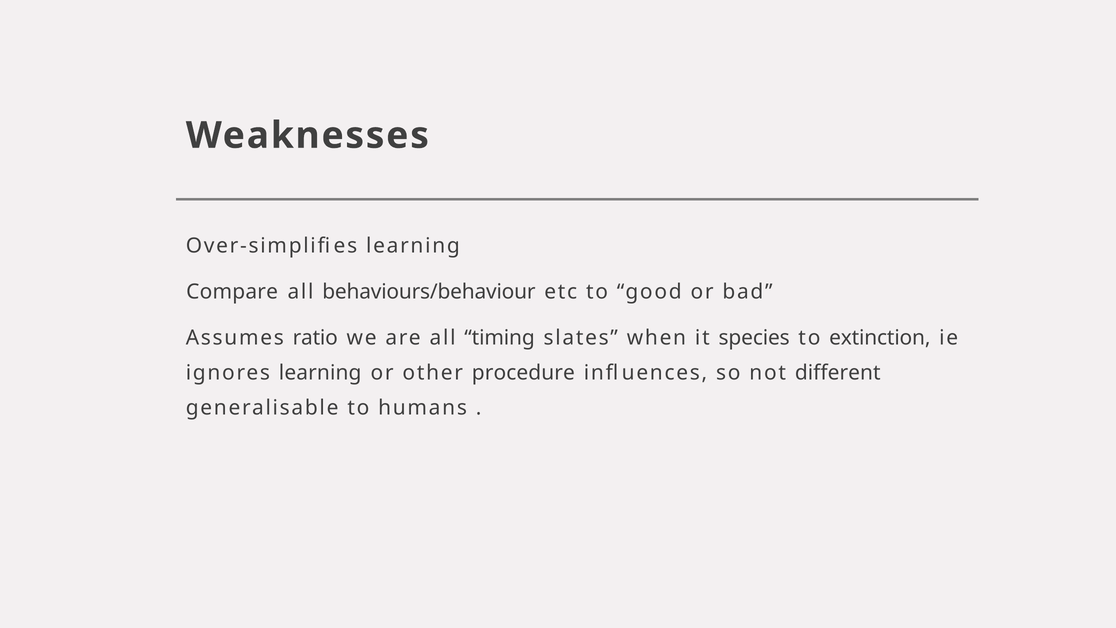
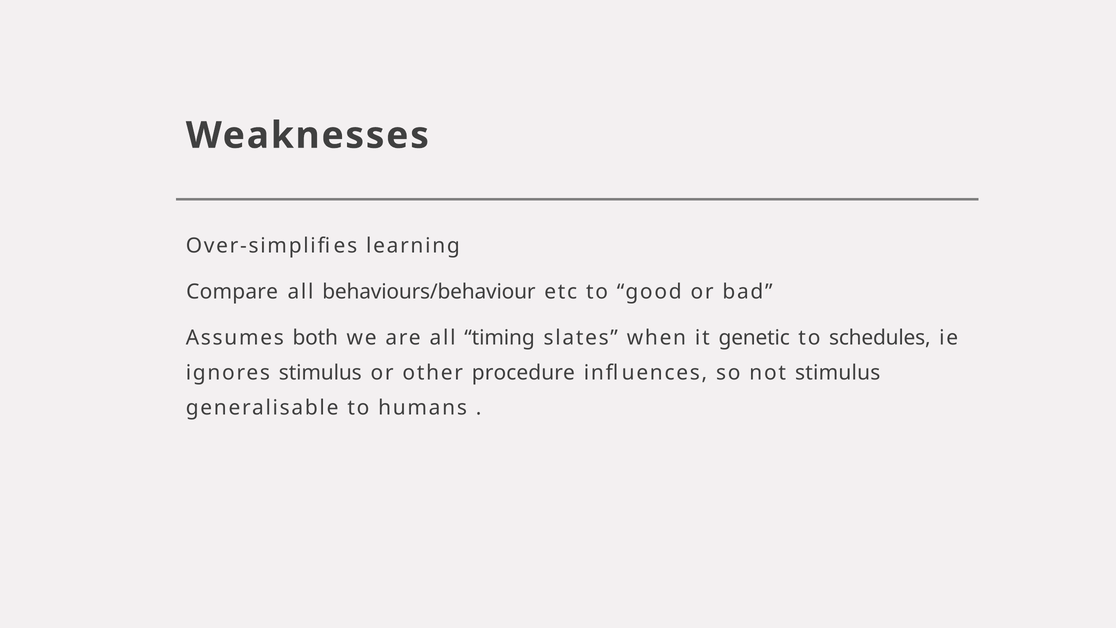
ratio: ratio -> both (315, 338)
species: species -> genetic (754, 338)
extinction: extinction -> schedules (880, 338)
ignores learning: learning -> stimulus (320, 373)
not different: different -> stimulus (838, 373)
